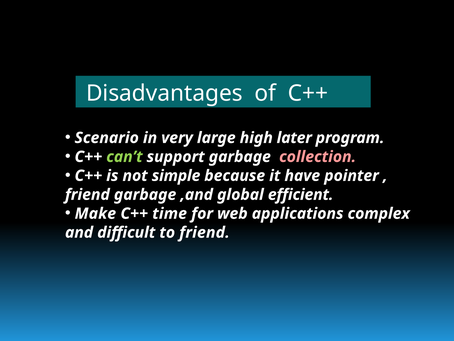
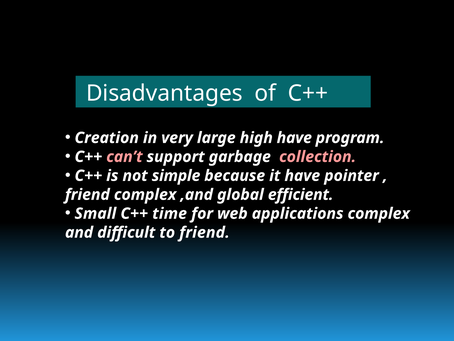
Scenario: Scenario -> Creation (107, 138)
high later: later -> have (294, 138)
can’t colour: light green -> pink (124, 157)
friend garbage: garbage -> complex (145, 194)
Make: Make -> Small (95, 213)
